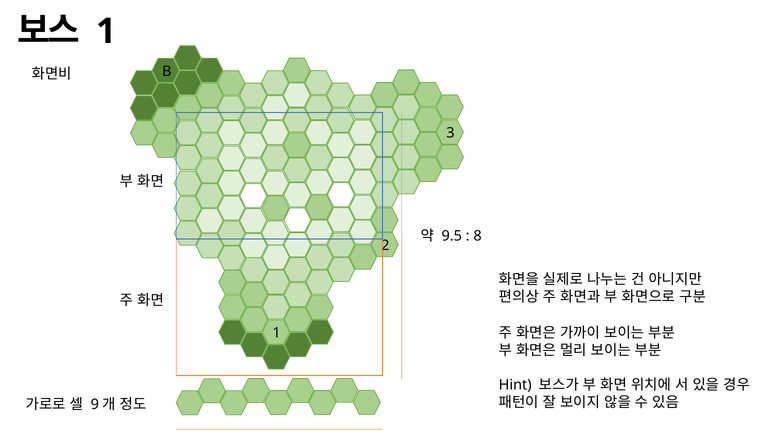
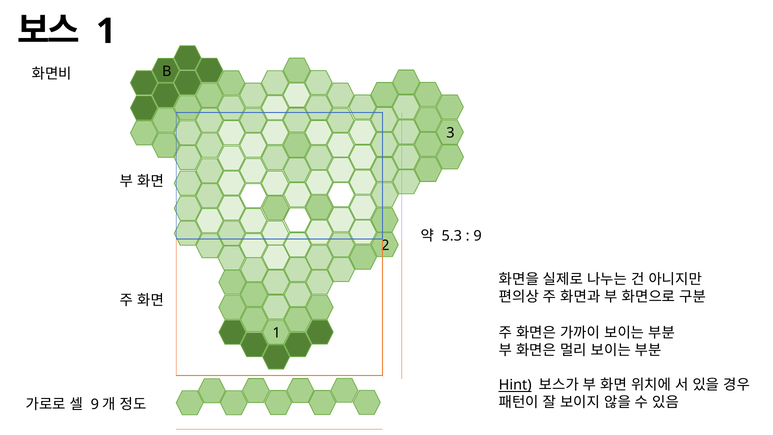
9.5: 9.5 -> 5.3 (452, 236)
8: 8 -> 9 (478, 236)
Hint underline: none -> present (515, 385)
